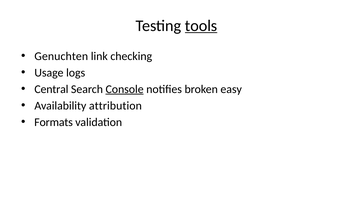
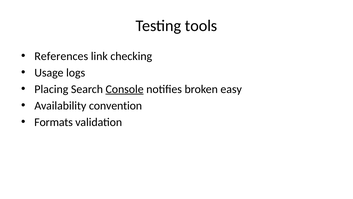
tools underline: present -> none (201, 26)
Genuchten: Genuchten -> References (61, 56)
Central: Central -> Placing (51, 89)
attribution: attribution -> convention (115, 105)
